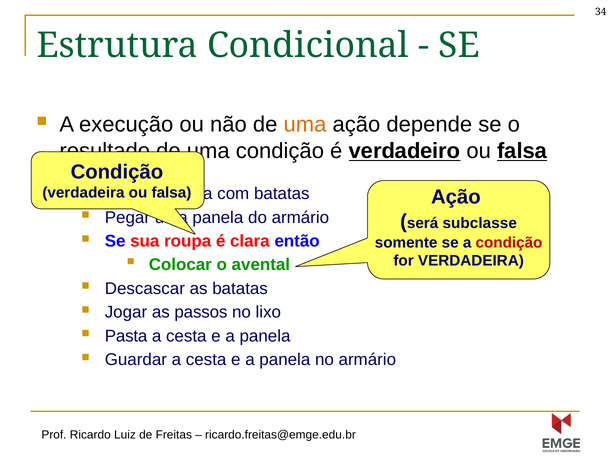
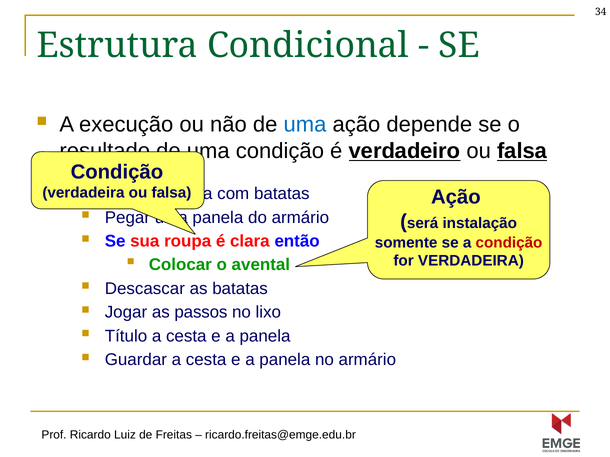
uma colour: orange -> blue (305, 125)
subclasse: subclasse -> instalação (480, 224)
Pasta: Pasta -> Título (126, 336)
